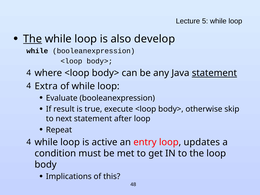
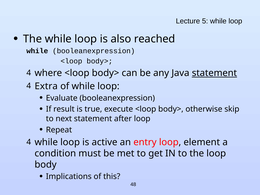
The underline: present -> none (33, 39)
develop: develop -> reached (155, 39)
updates: updates -> element (202, 142)
